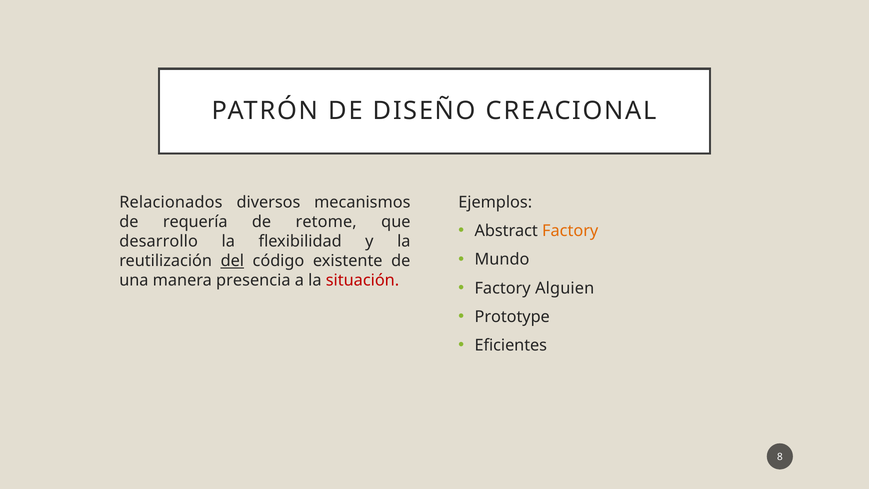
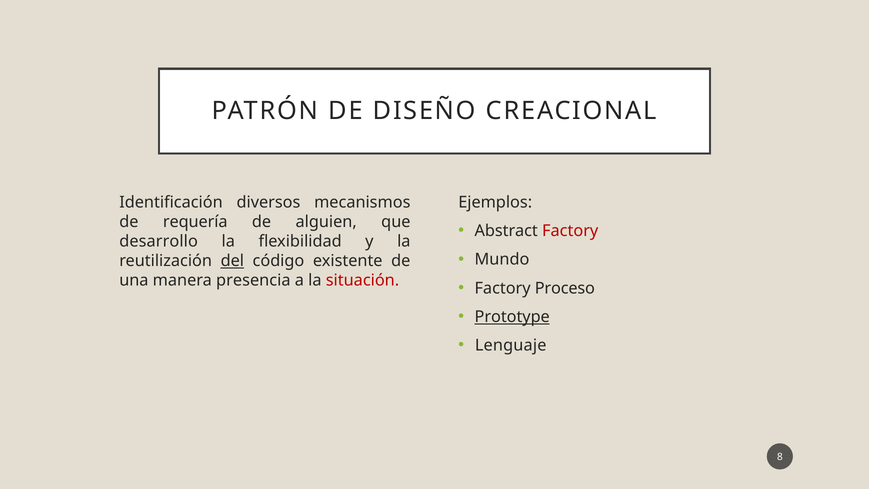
Relacionados: Relacionados -> Identificación (171, 202)
retome: retome -> alguien (326, 222)
Factory colour: orange -> red (570, 231)
Alguien: Alguien -> Proceso (565, 288)
Prototype underline: none -> present (512, 317)
Eficientes: Eficientes -> Lenguaje (511, 345)
